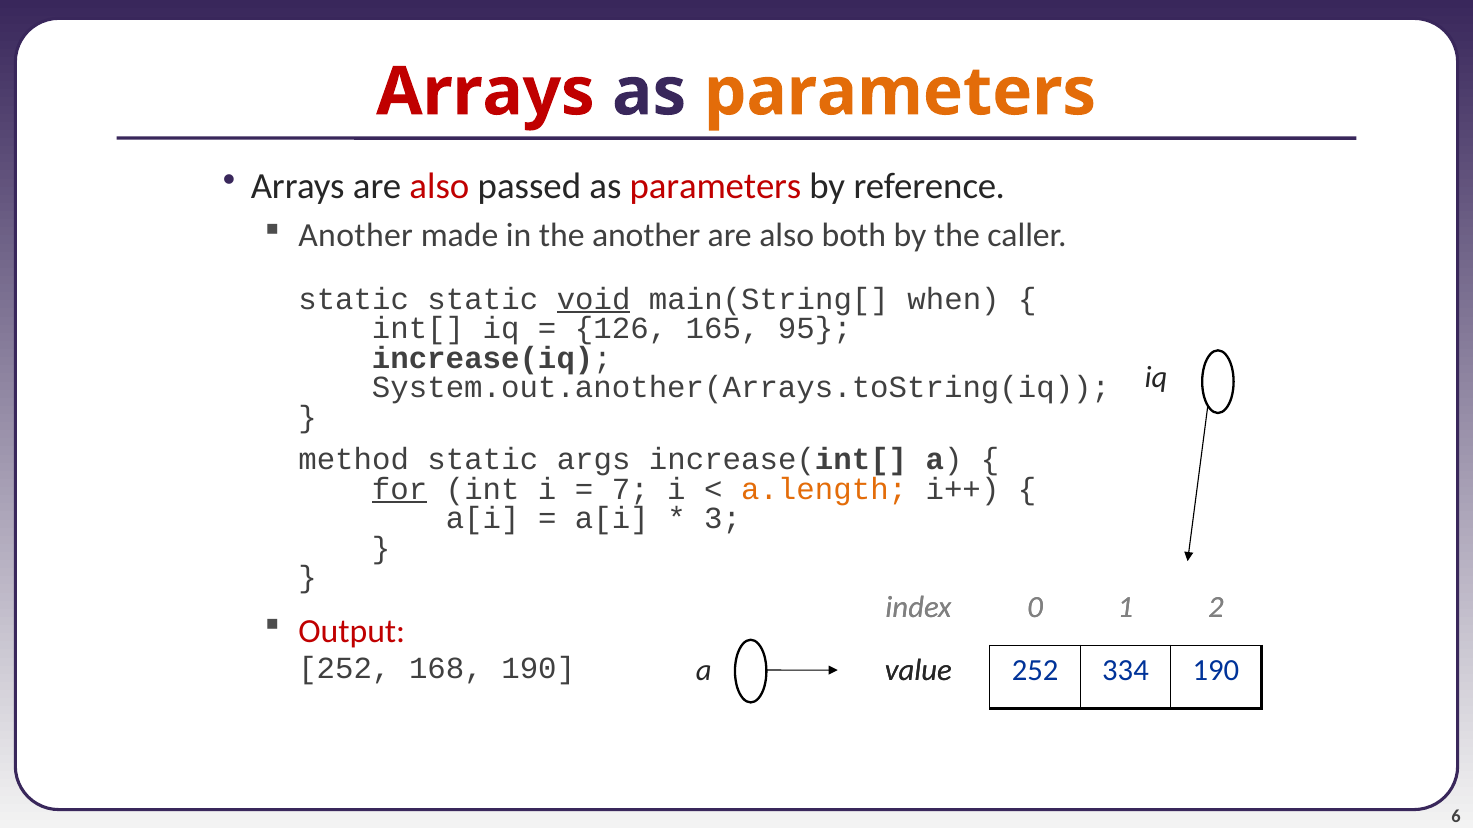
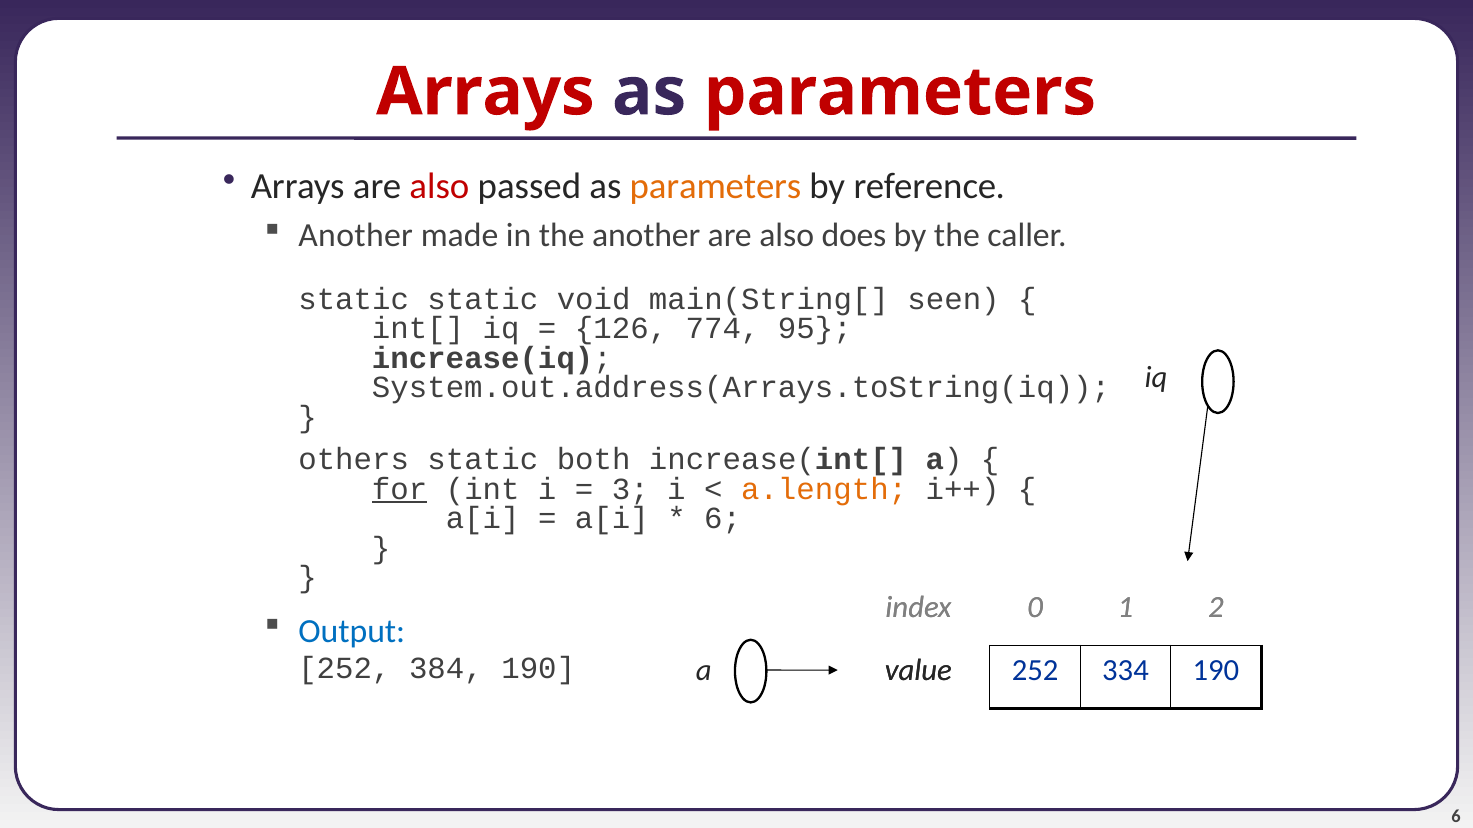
parameters colour: orange -> red (900, 92)
parameters colour: red -> orange (715, 187)
both: both -> does (854, 236)
void underline: present -> none (594, 299)
when: when -> seen (954, 299)
165: 165 -> 774 (723, 329)
System.out.another(Arrays.toString(iq: System.out.another(Arrays.toString(iq -> System.out.address(Arrays.toString(iq (741, 388)
method: method -> others (354, 460)
args: args -> both (594, 460)
7: 7 -> 3 (630, 489)
3: 3 -> 6 (723, 519)
Output colour: red -> blue (352, 632)
168: 168 -> 384 (446, 669)
